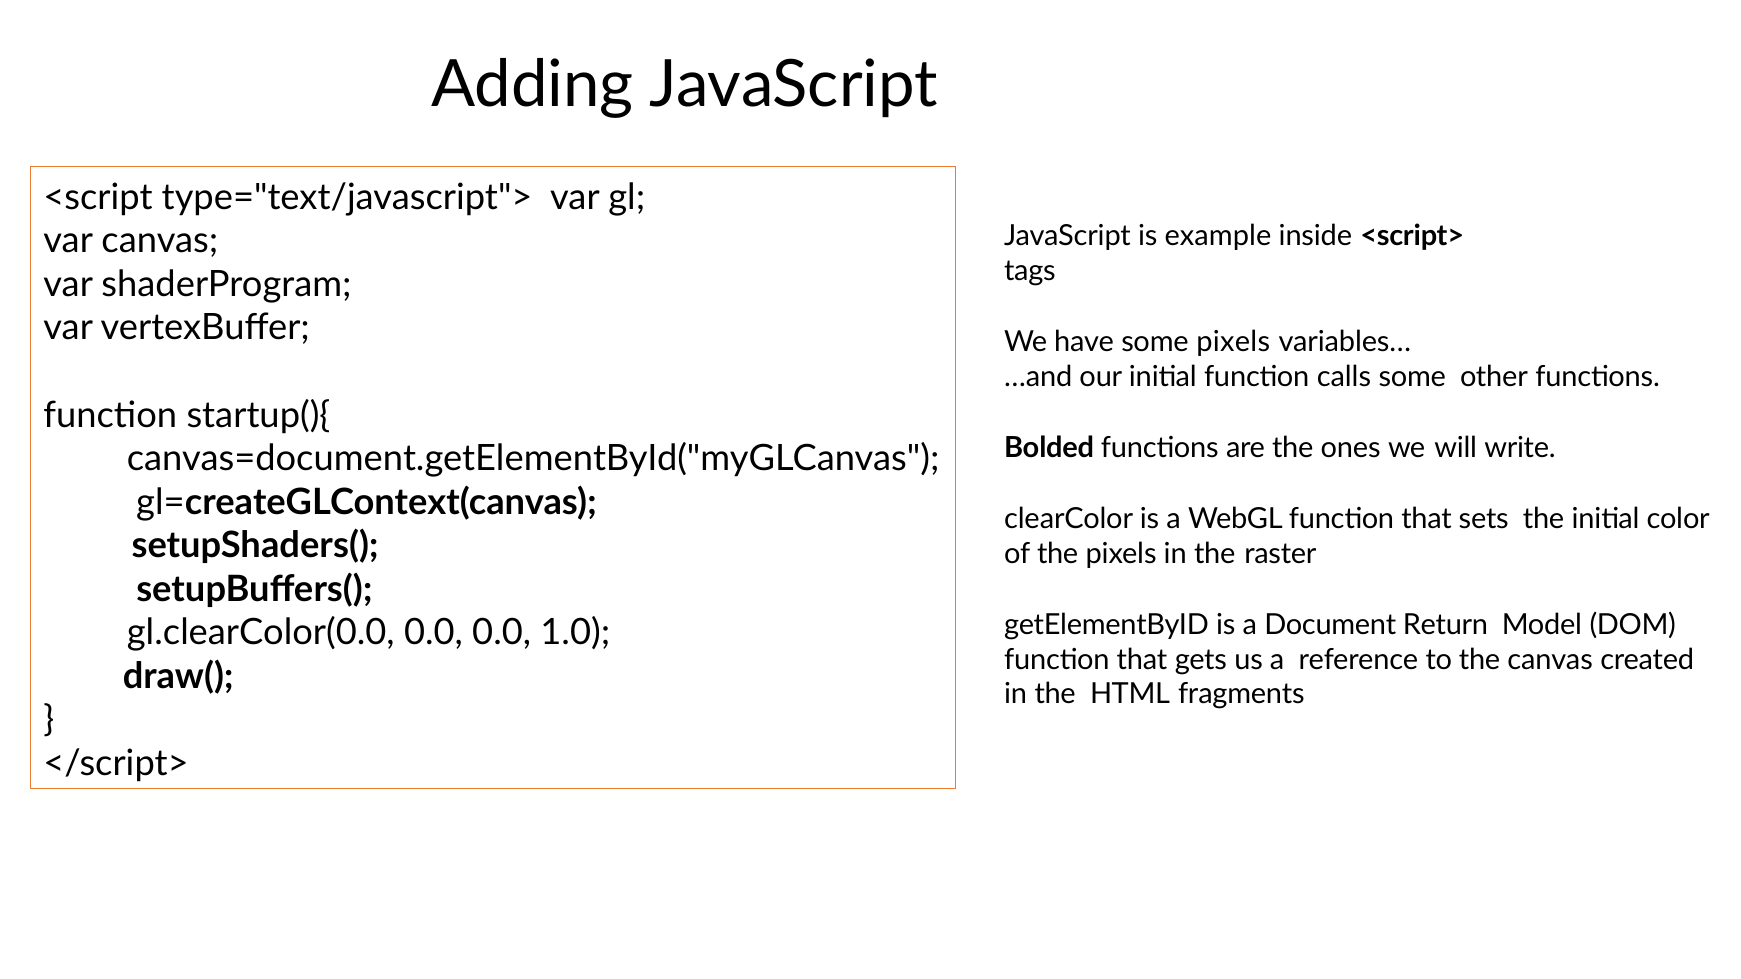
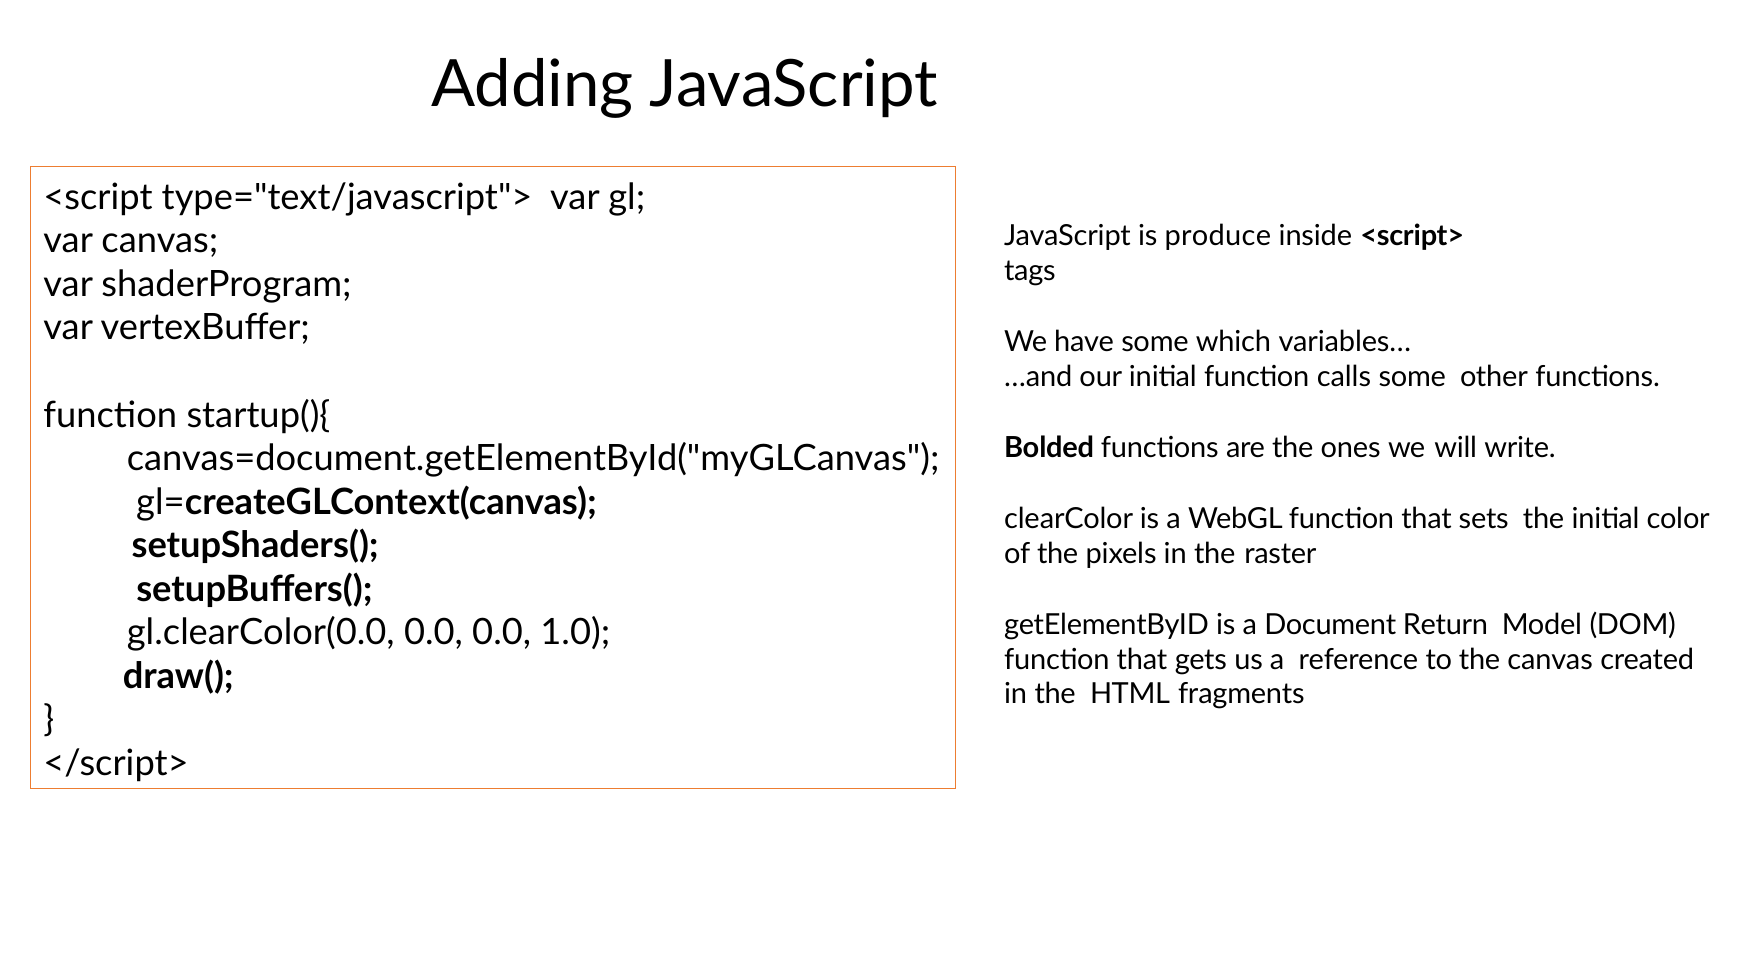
example: example -> produce (1218, 236)
some pixels: pixels -> which (1233, 342)
